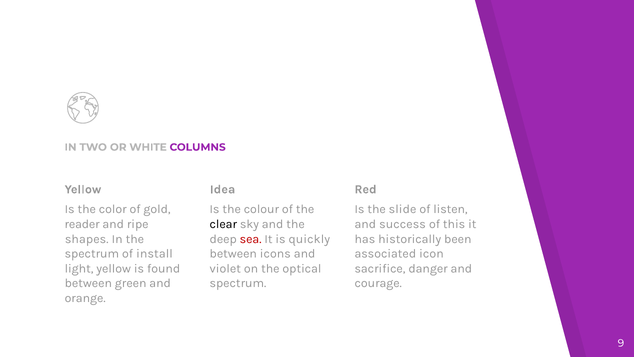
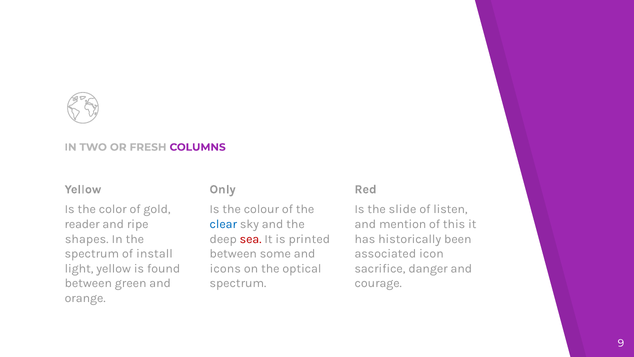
WHITE: WHITE -> FRESH (148, 147)
Idea: Idea -> Only (223, 189)
clear colour: black -> blue (223, 224)
success: success -> mention (403, 224)
quickly: quickly -> printed (309, 239)
icons: icons -> some (275, 253)
violet: violet -> icons (225, 268)
